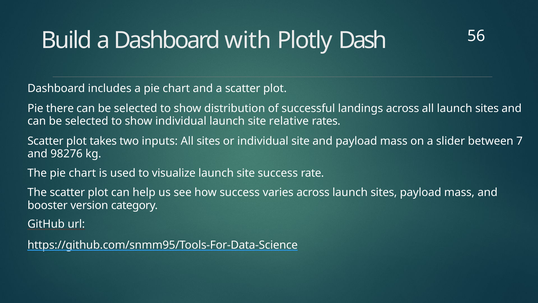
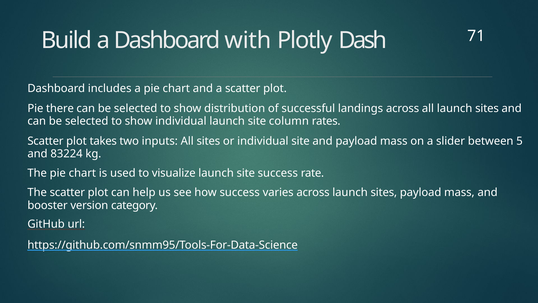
56: 56 -> 71 (476, 36)
relative: relative -> column (289, 121)
7: 7 -> 5 (519, 141)
98276: 98276 -> 83224 (67, 154)
